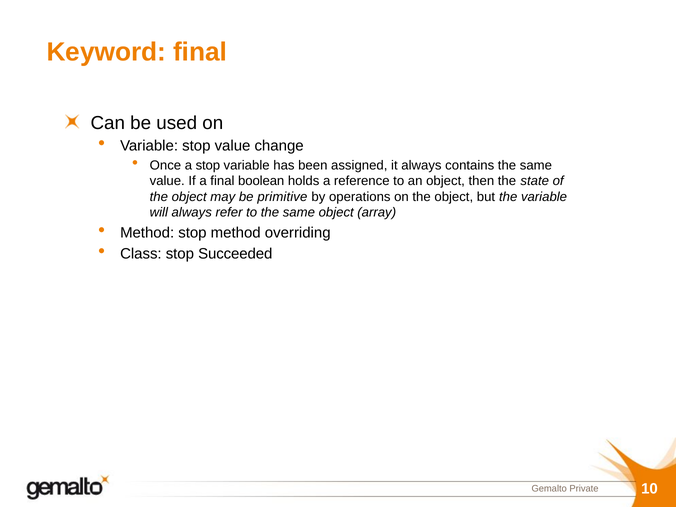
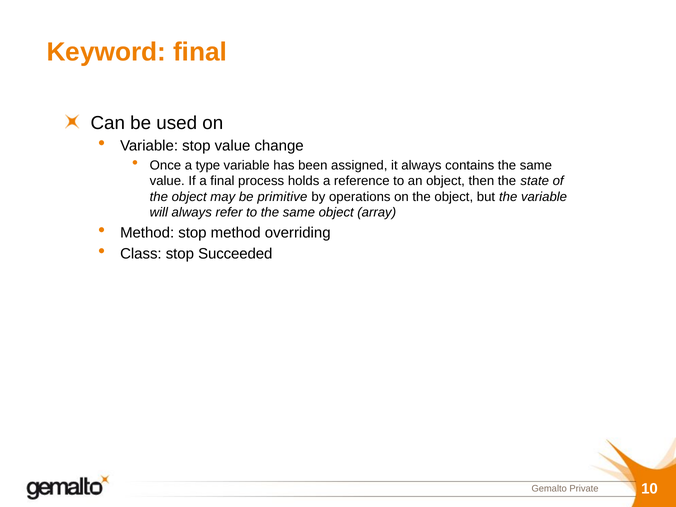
a stop: stop -> type (208, 165)
boolean: boolean -> process (261, 181)
